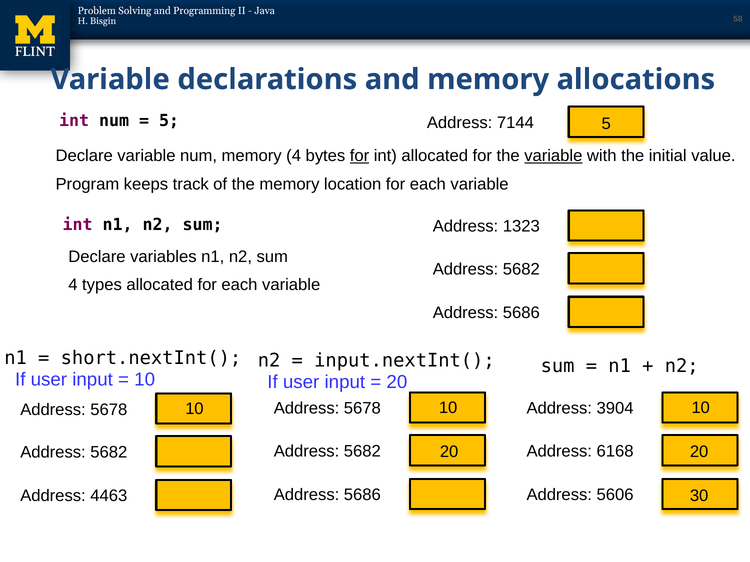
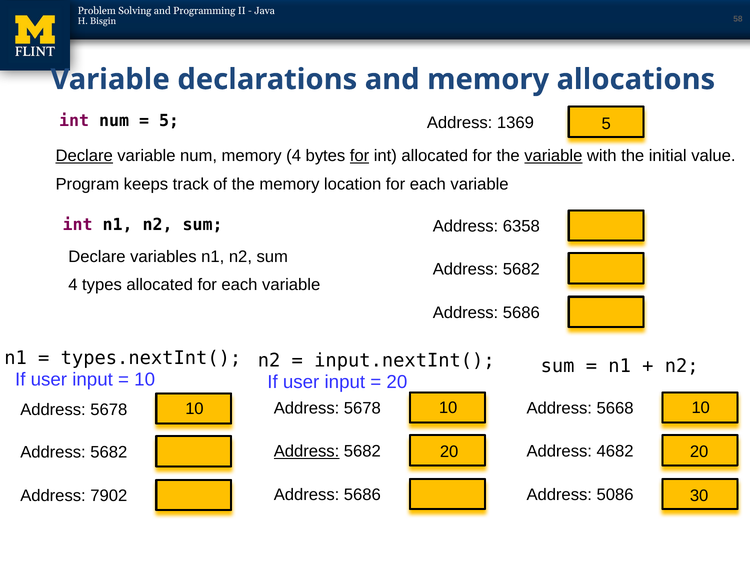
7144: 7144 -> 1369 (515, 123)
Declare underline: none -> present (84, 156)
1323: 1323 -> 6358 (521, 227)
short.nextInt(: short.nextInt( -> types.nextInt( (151, 358)
3904: 3904 -> 5668 (615, 409)
Address underline: none -> present (307, 452)
6168: 6168 -> 4682 (615, 452)
5606: 5606 -> 5086 (615, 495)
4463: 4463 -> 7902 (109, 496)
